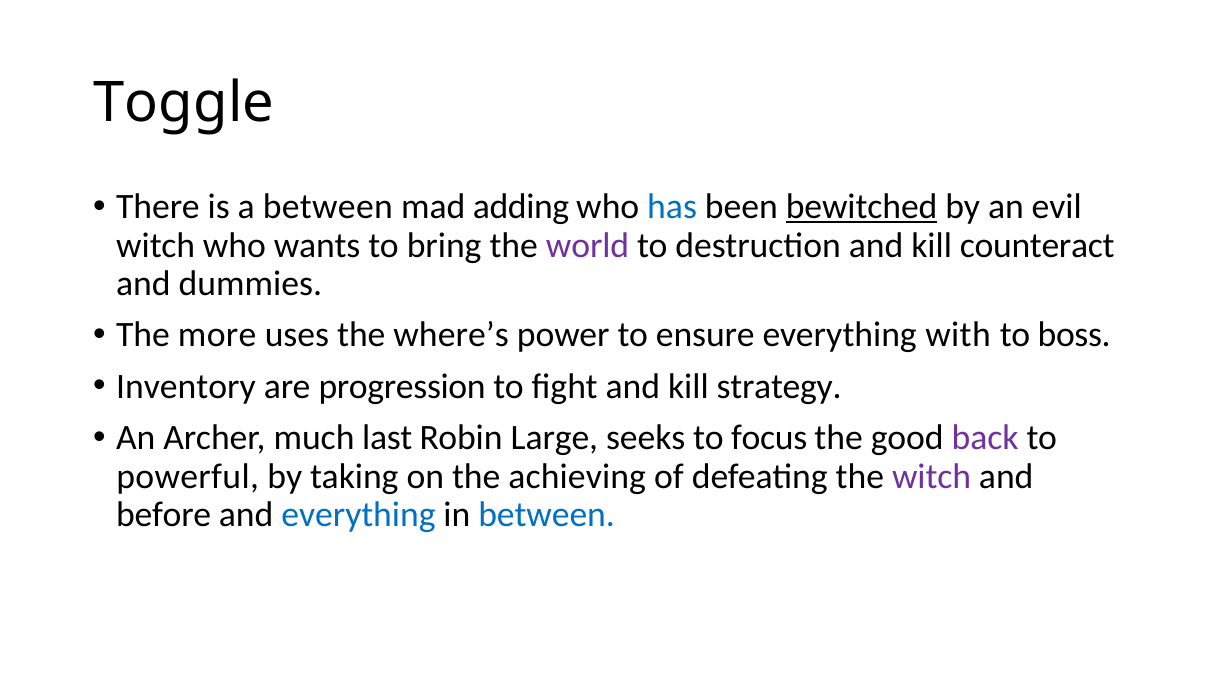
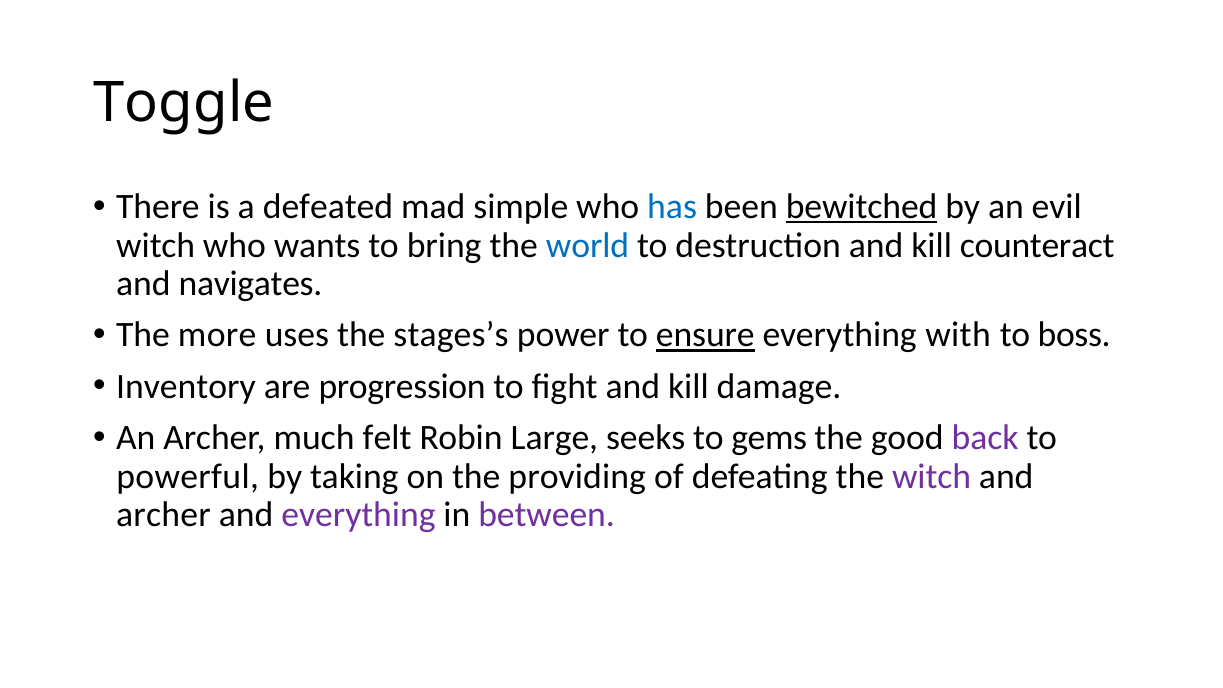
a between: between -> defeated (328, 207)
adding: adding -> simple (521, 207)
world colour: purple -> blue (588, 245)
dummies: dummies -> navigates (250, 284)
where’s: where’s -> stages’s (451, 335)
ensure underline: none -> present (705, 335)
strategy: strategy -> damage (779, 386)
last: last -> felt (387, 438)
focus: focus -> gems (769, 438)
achieving: achieving -> providing (577, 476)
before: before -> archer (163, 515)
everything colour: blue -> purple (358, 515)
between colour: blue -> purple (547, 515)
